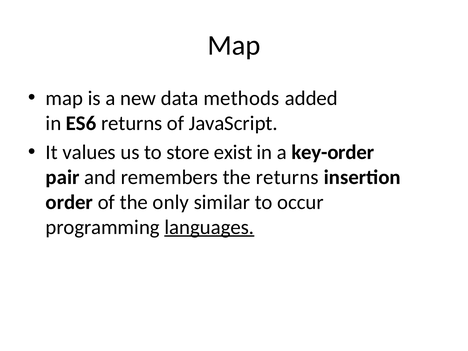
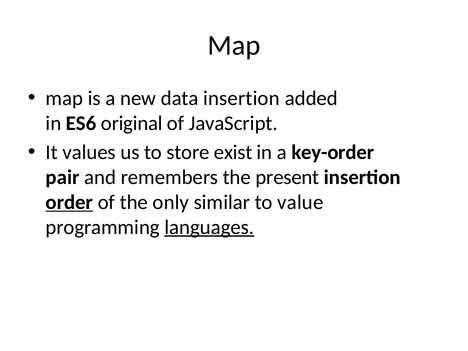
data methods: methods -> insertion (241, 98)
ES6 returns: returns -> original (132, 123)
the returns: returns -> present (287, 177)
order underline: none -> present (69, 202)
occur: occur -> value (300, 202)
